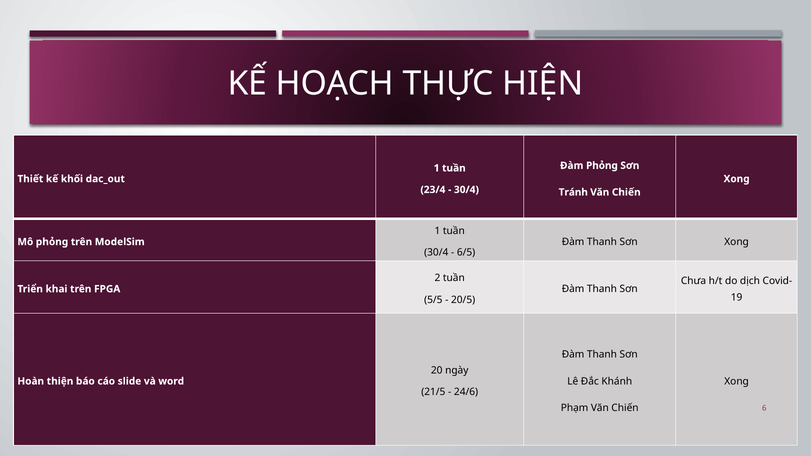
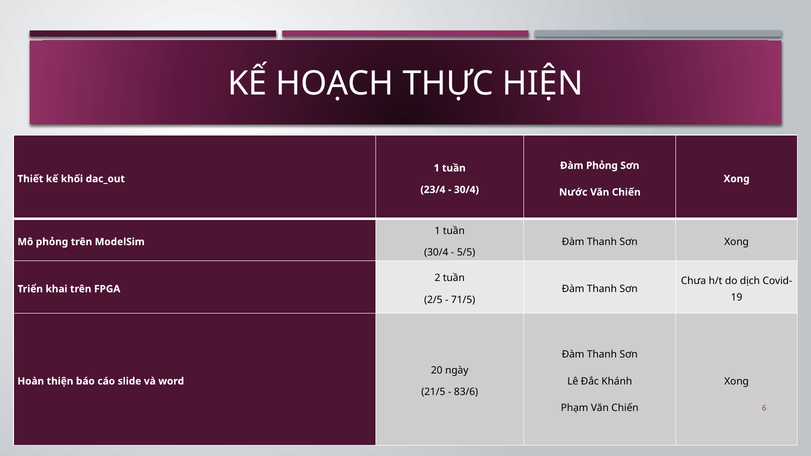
Tránh: Tránh -> Nước (573, 192)
6/5: 6/5 -> 5/5 (466, 253)
5/5: 5/5 -> 2/5 (433, 300)
20/5: 20/5 -> 71/5 (463, 300)
24/6: 24/6 -> 83/6 (466, 392)
